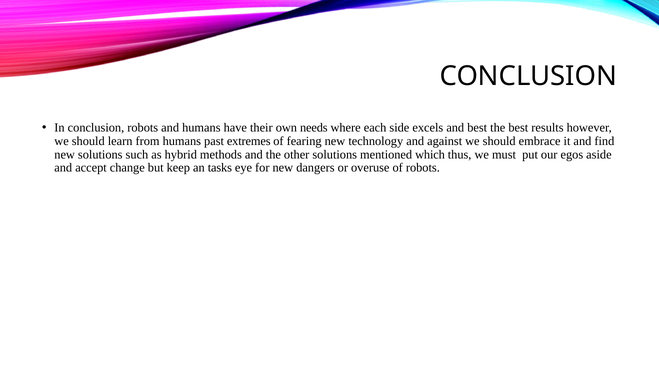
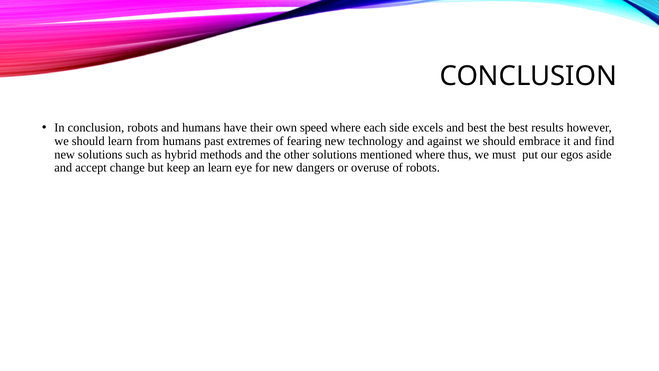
needs: needs -> speed (314, 128)
mentioned which: which -> where (430, 154)
an tasks: tasks -> learn (220, 168)
